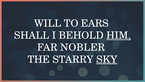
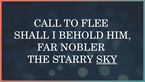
WILL: WILL -> CALL (48, 23)
EARS: EARS -> FLEE (95, 23)
HIM underline: present -> none (119, 35)
